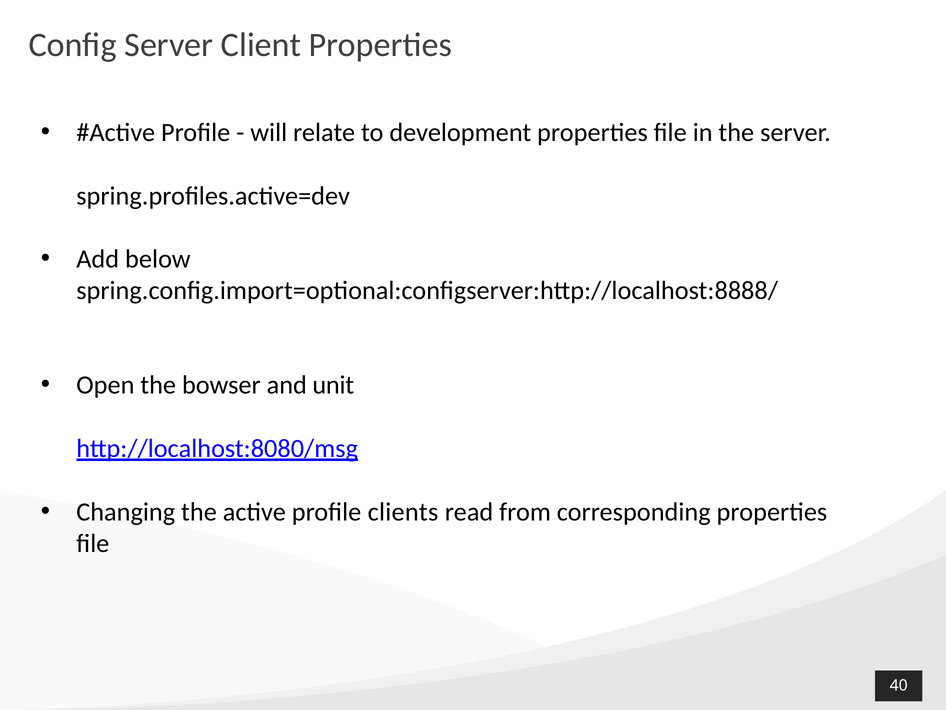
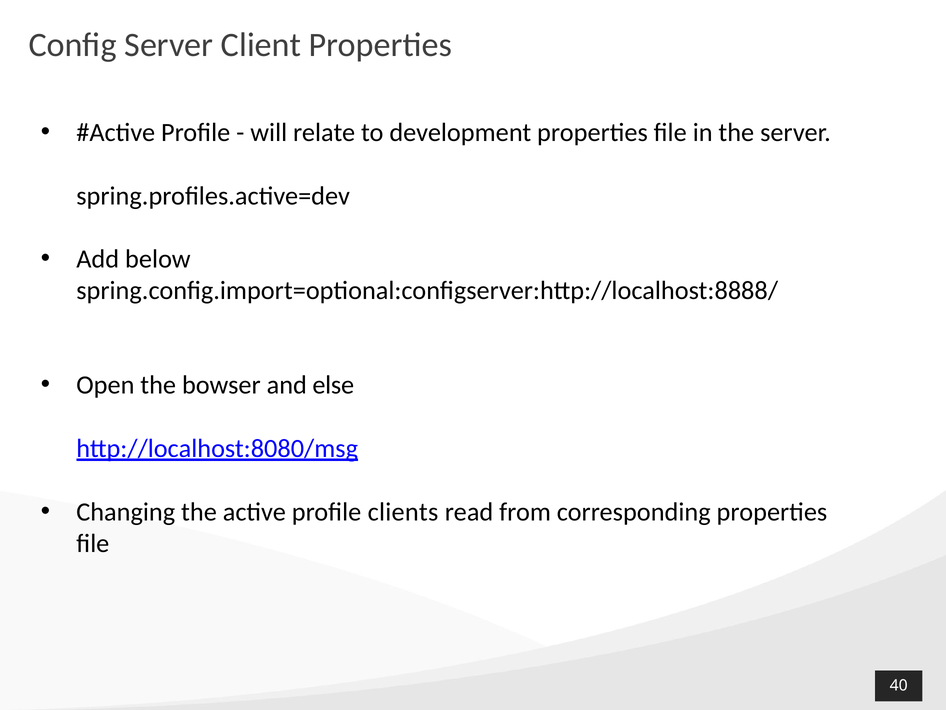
unit: unit -> else (333, 385)
